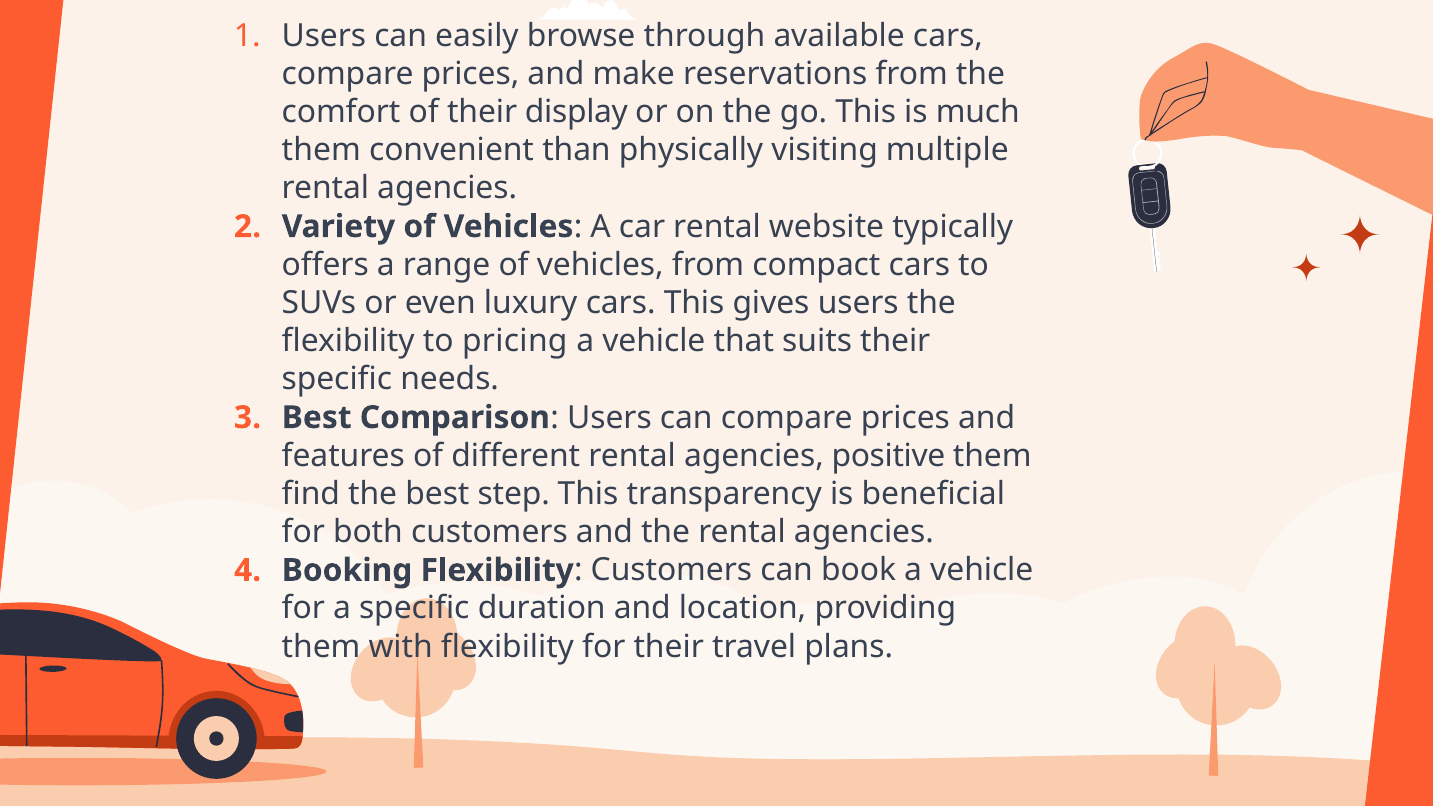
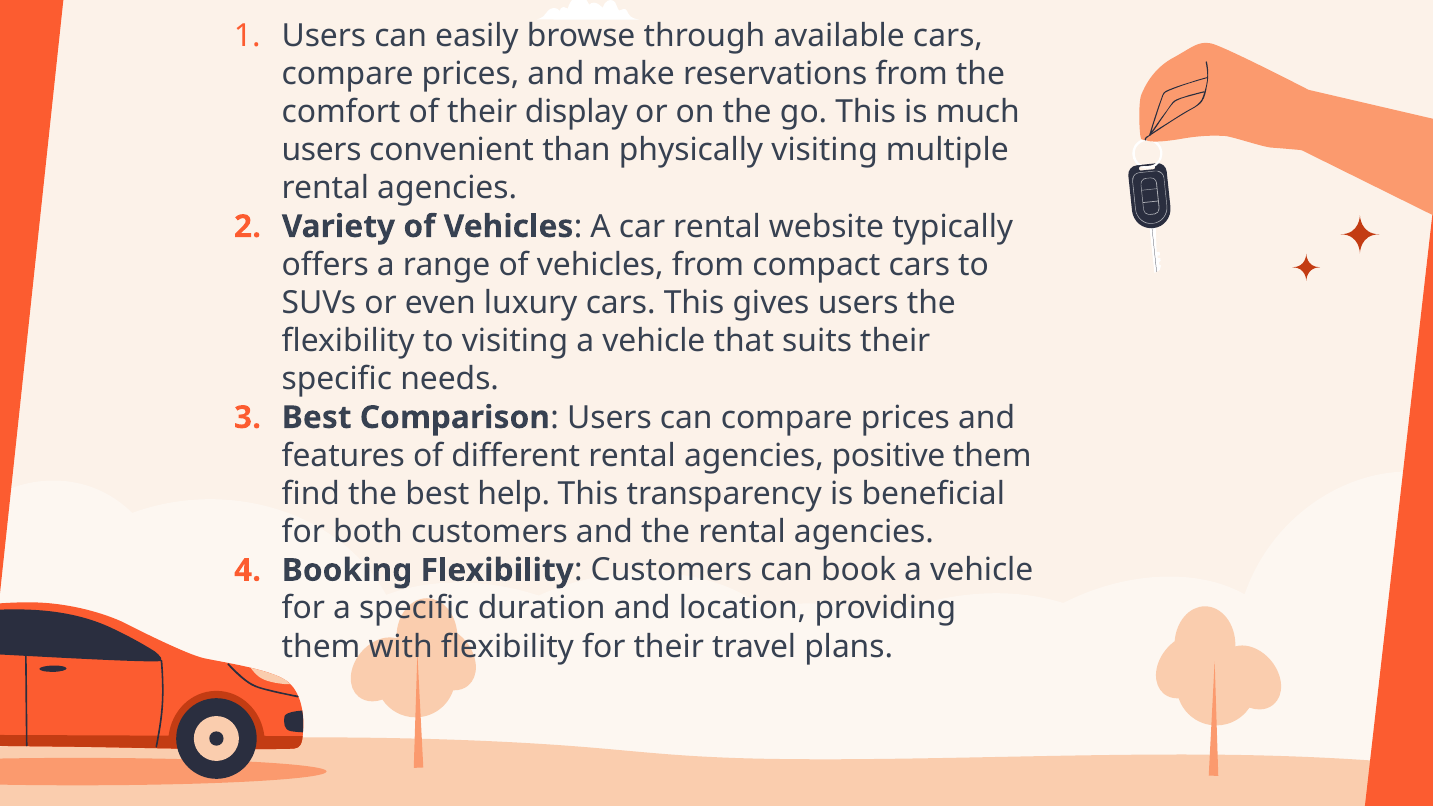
them: them -> users (322, 150)
to pricing: pricing -> visiting (515, 341)
step: step -> help (514, 494)
